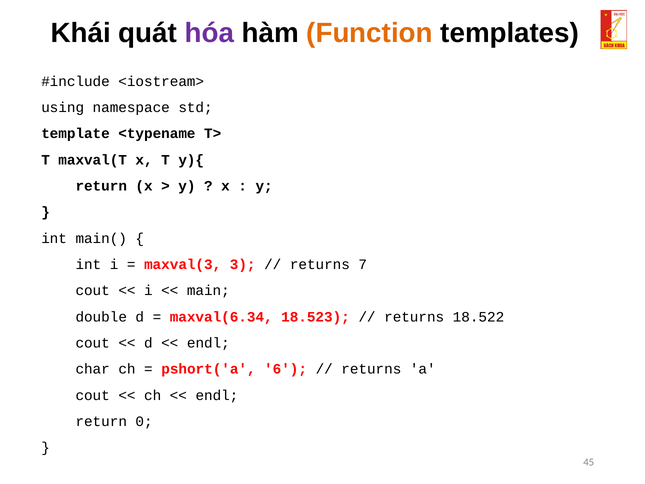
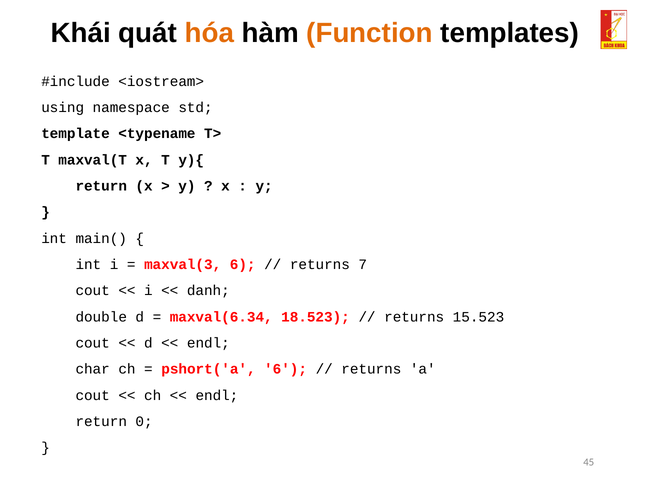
hóa colour: purple -> orange (209, 33)
maxval(3 3: 3 -> 6 (243, 264)
main: main -> danh (208, 290)
18.522: 18.522 -> 15.523 (478, 317)
